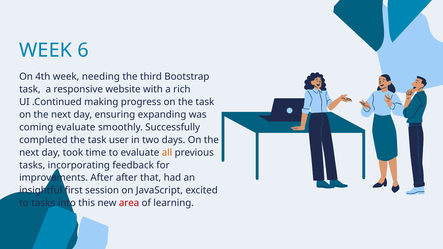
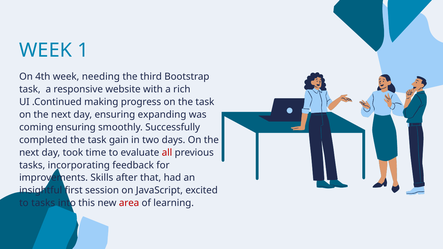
6: 6 -> 1 (83, 51)
coming evaluate: evaluate -> ensuring (76, 127)
user: user -> gain (119, 140)
all colour: orange -> red (167, 153)
improvements After: After -> Skills (102, 178)
